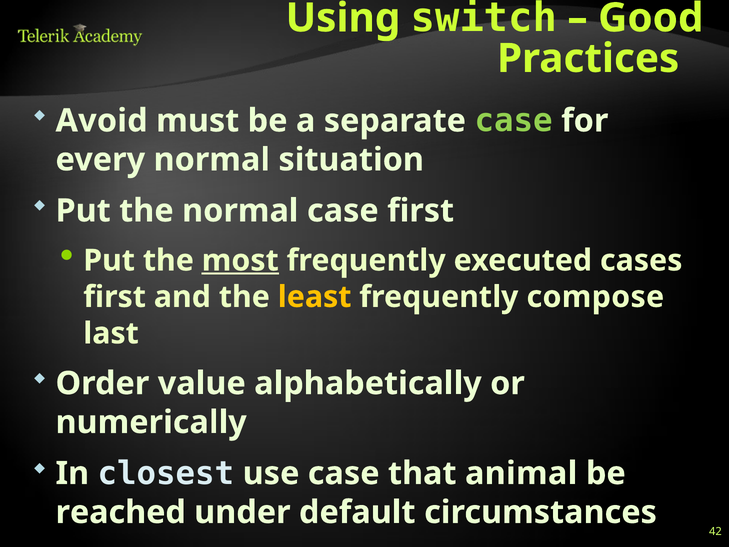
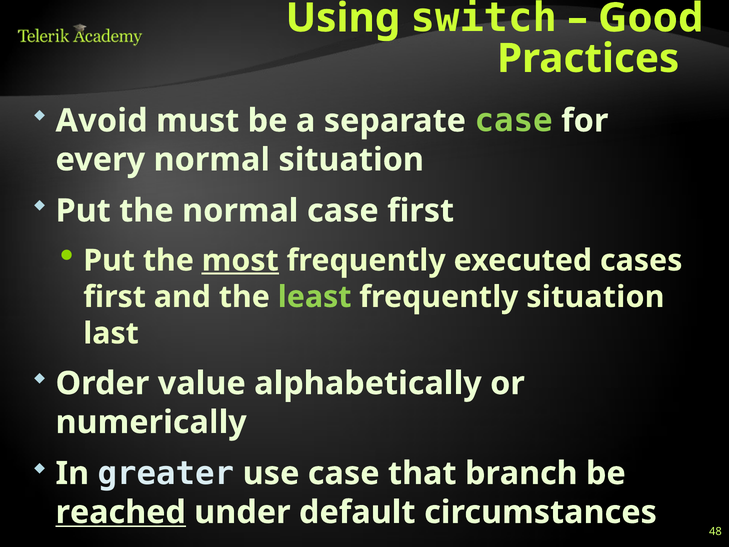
least colour: yellow -> light green (315, 297)
frequently compose: compose -> situation (595, 297)
closest: closest -> greater (166, 473)
animal: animal -> branch (521, 473)
reached underline: none -> present (121, 512)
42: 42 -> 48 (715, 531)
